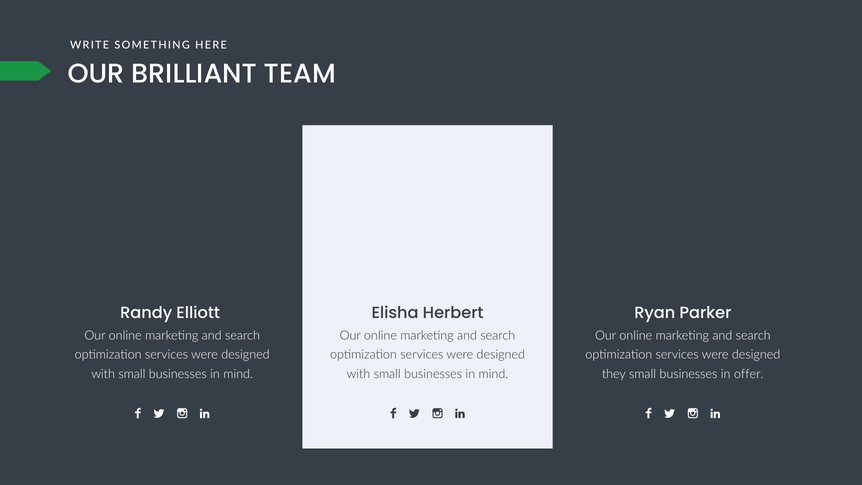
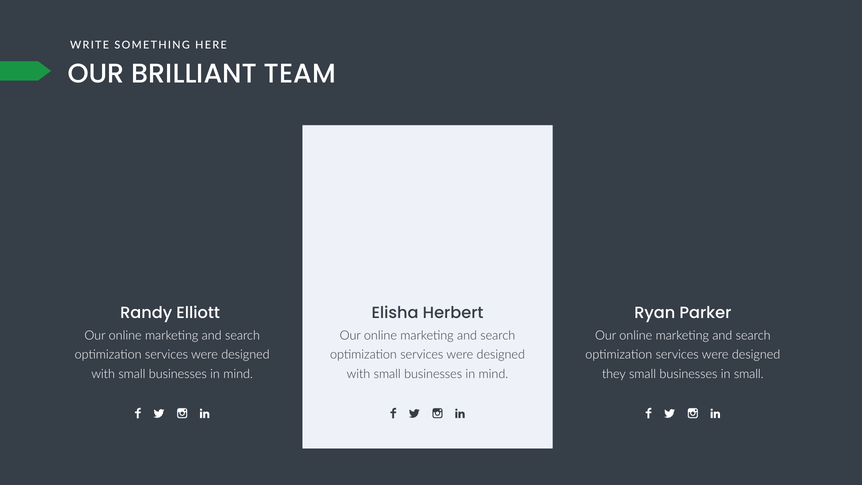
in offer: offer -> small (749, 374)
